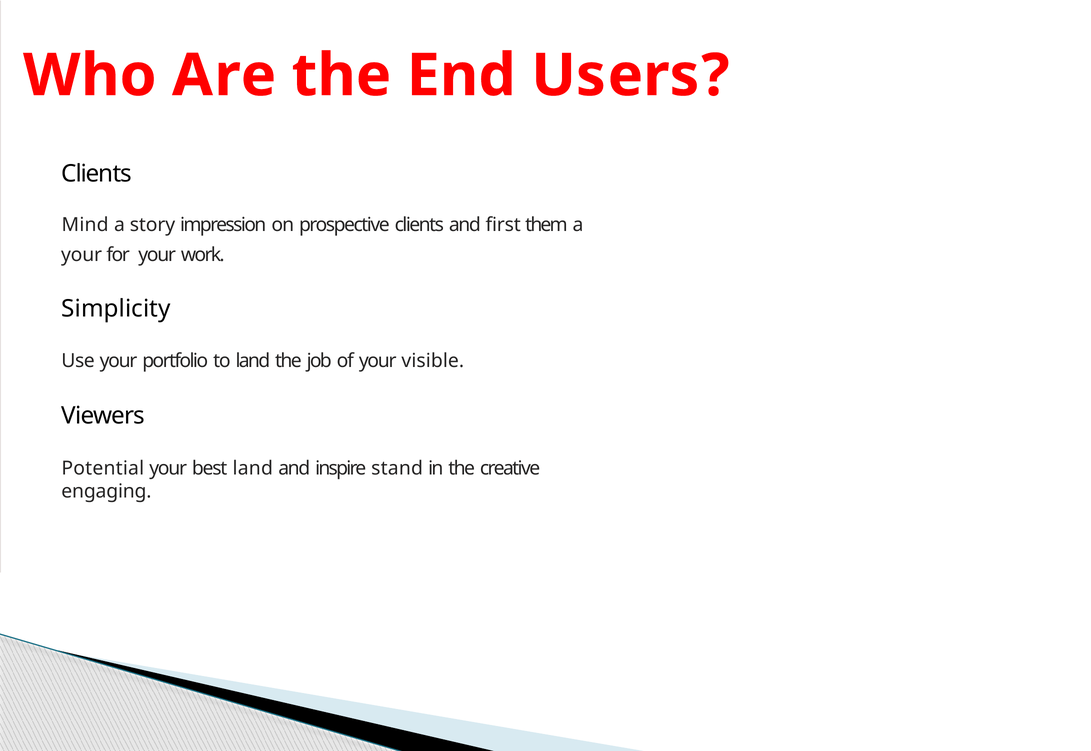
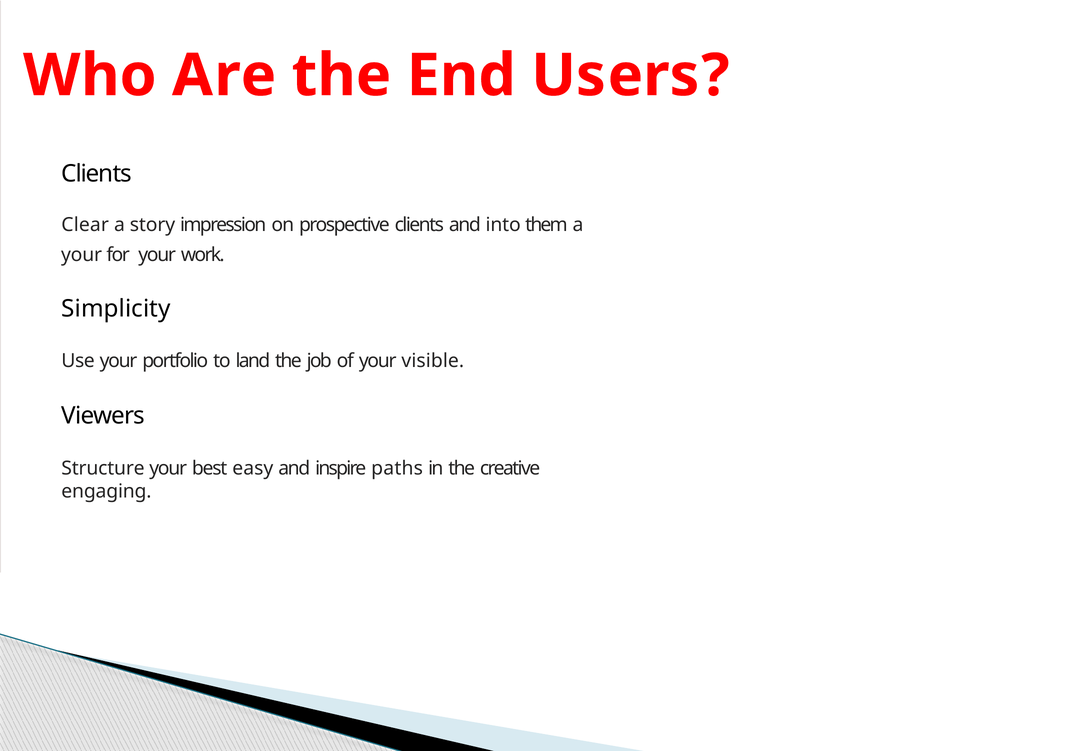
Mind: Mind -> Clear (85, 225)
first: first -> into (503, 225)
Potential: Potential -> Structure (103, 468)
best land: land -> easy (253, 468)
stand: stand -> paths (397, 468)
